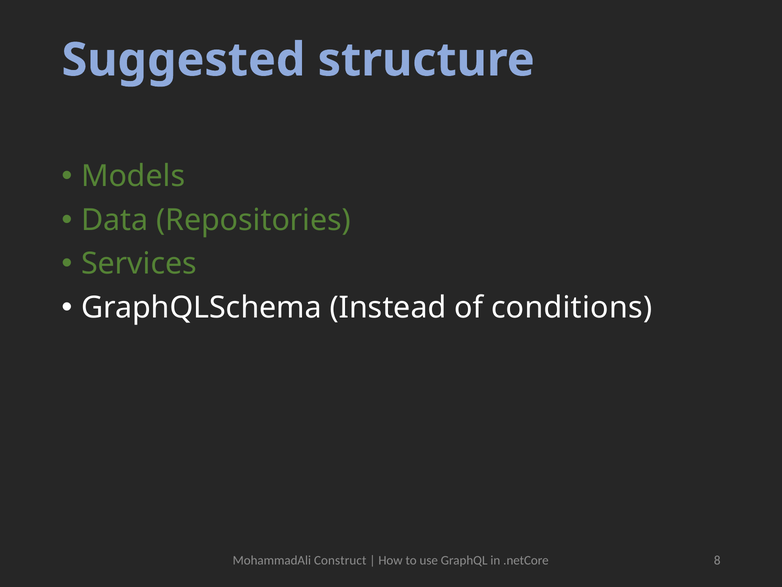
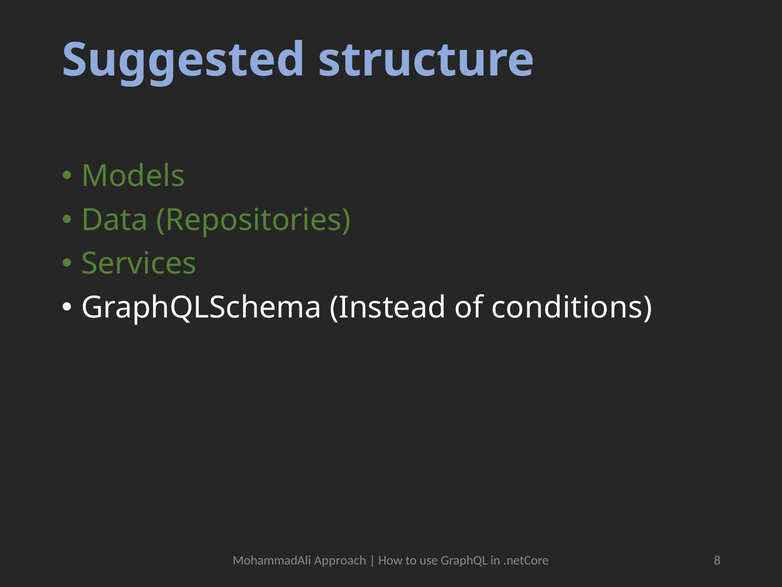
Construct: Construct -> Approach (340, 560)
